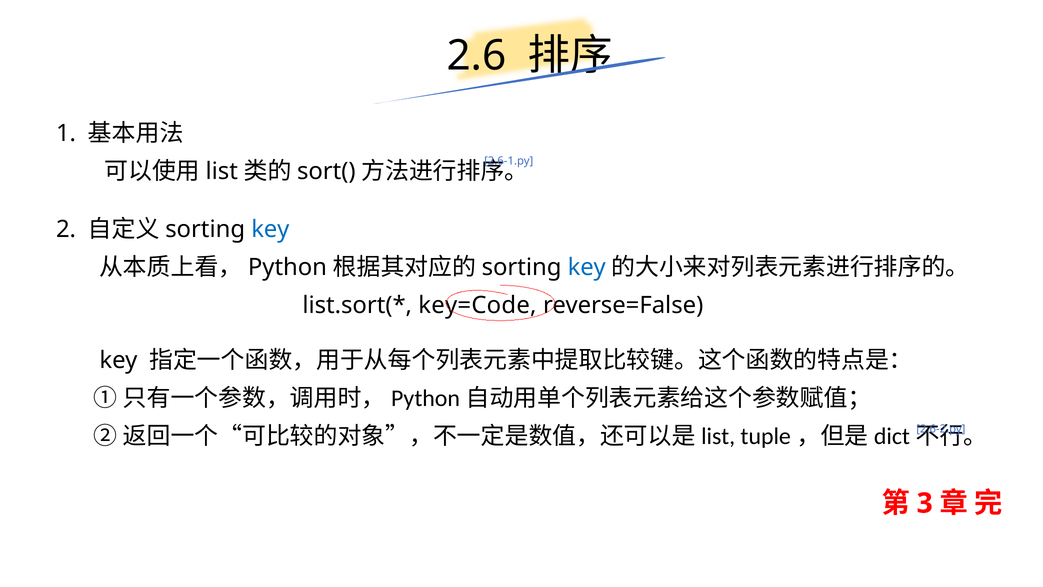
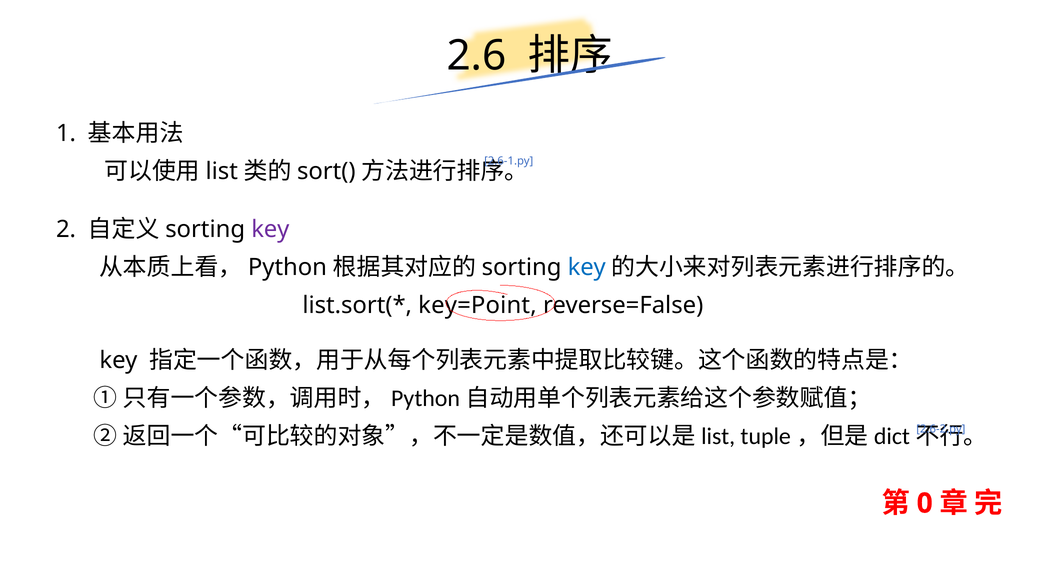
key colour: blue -> purple (270, 229)
key=Code: key=Code -> key=Point (477, 305)
3: 3 -> 0 (925, 503)
